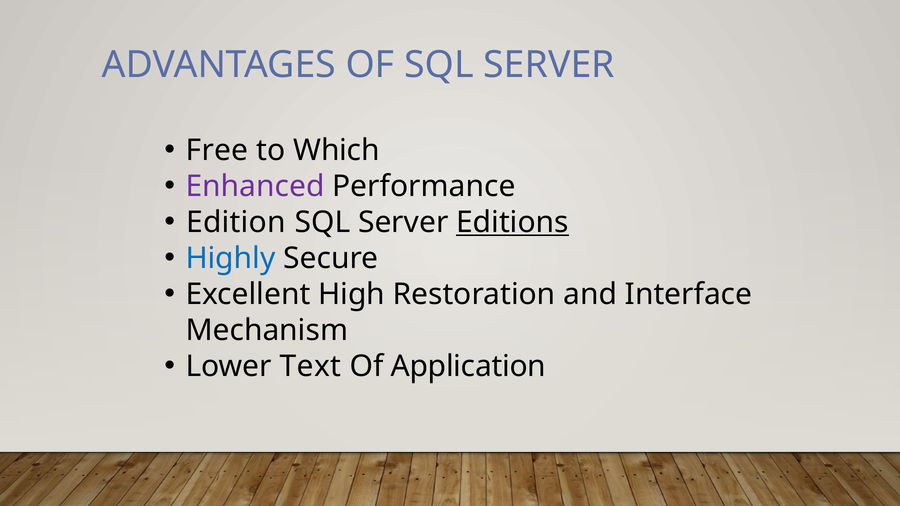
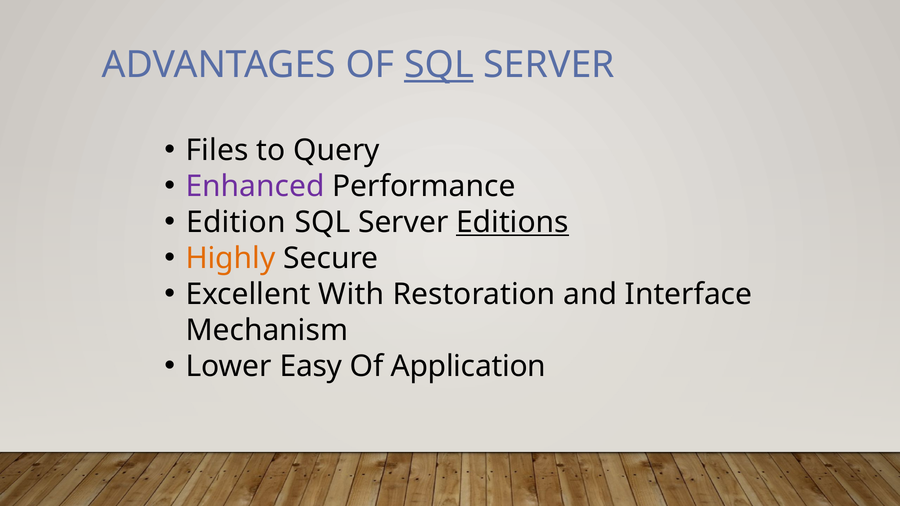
SQL underline: none -> present (439, 65)
Free: Free -> Files (217, 150)
Which: Which -> Query (336, 150)
Highly colour: blue -> orange (231, 258)
High: High -> With (351, 294)
Text: Text -> Easy (311, 366)
